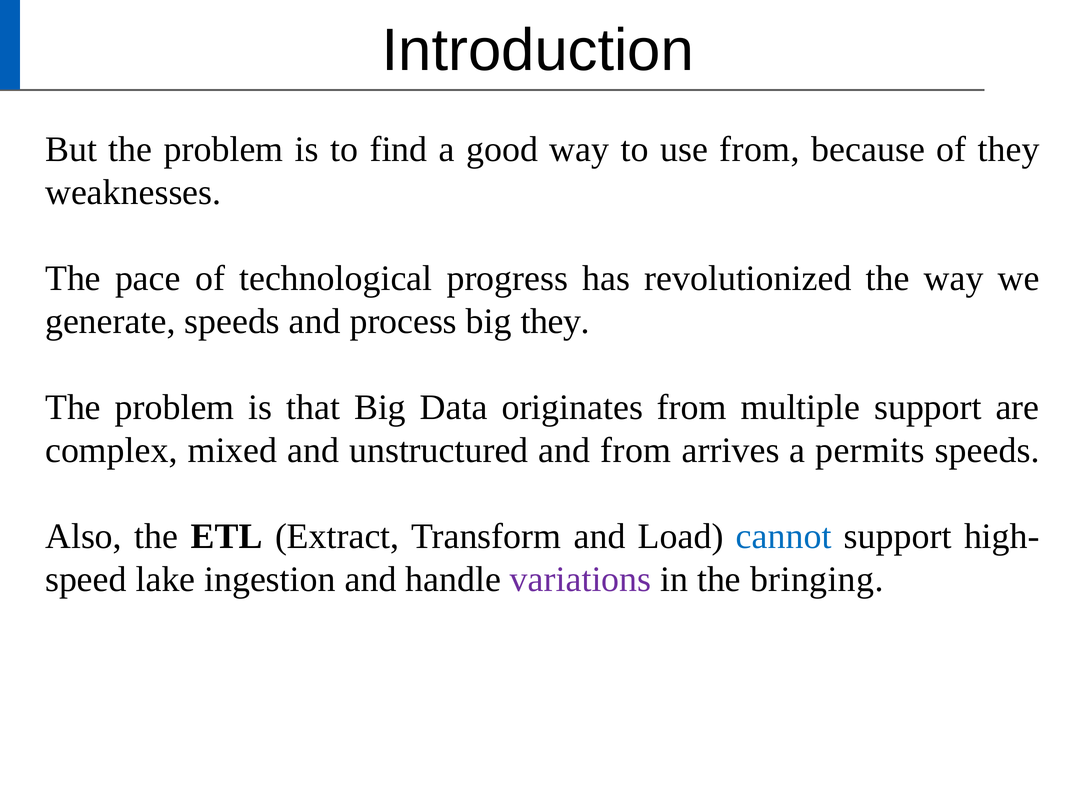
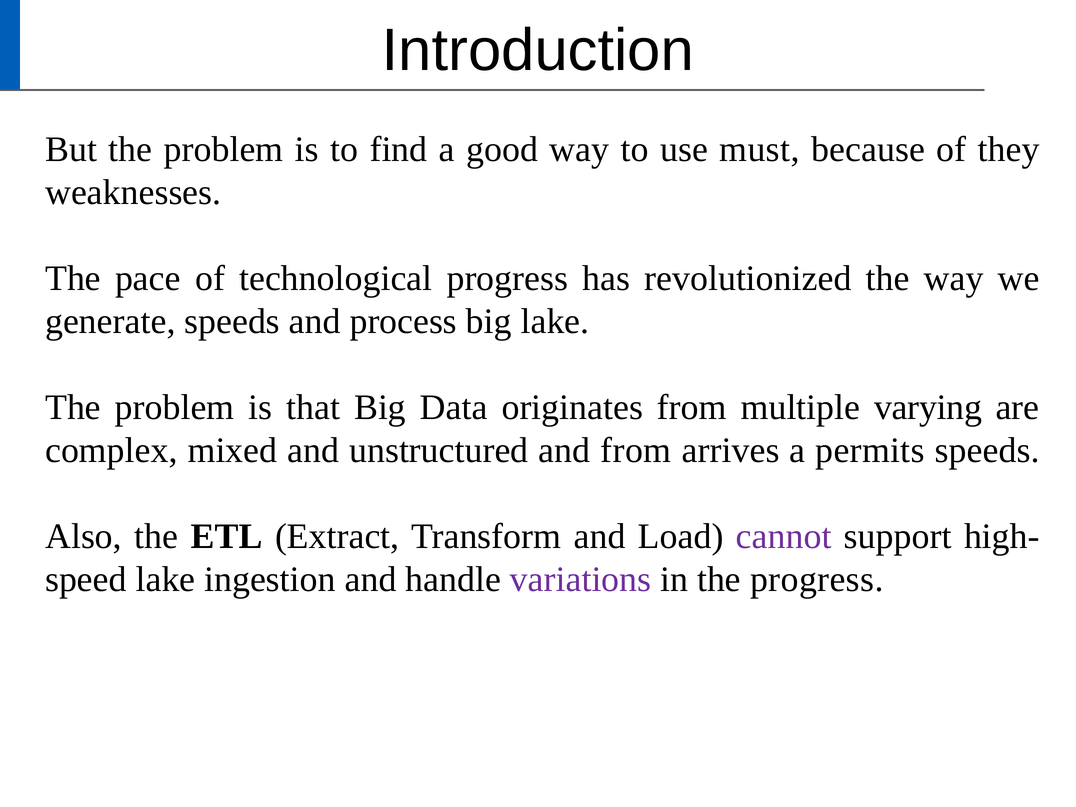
use from: from -> must (760, 149)
big they: they -> lake (555, 321)
multiple support: support -> varying (928, 407)
cannot colour: blue -> purple (784, 537)
the bringing: bringing -> progress (817, 580)
